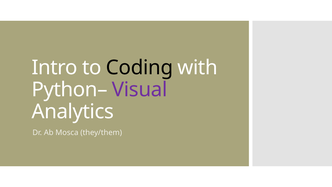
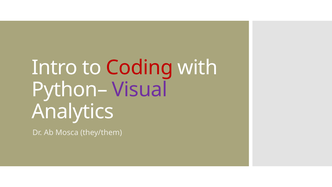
Coding colour: black -> red (140, 67)
